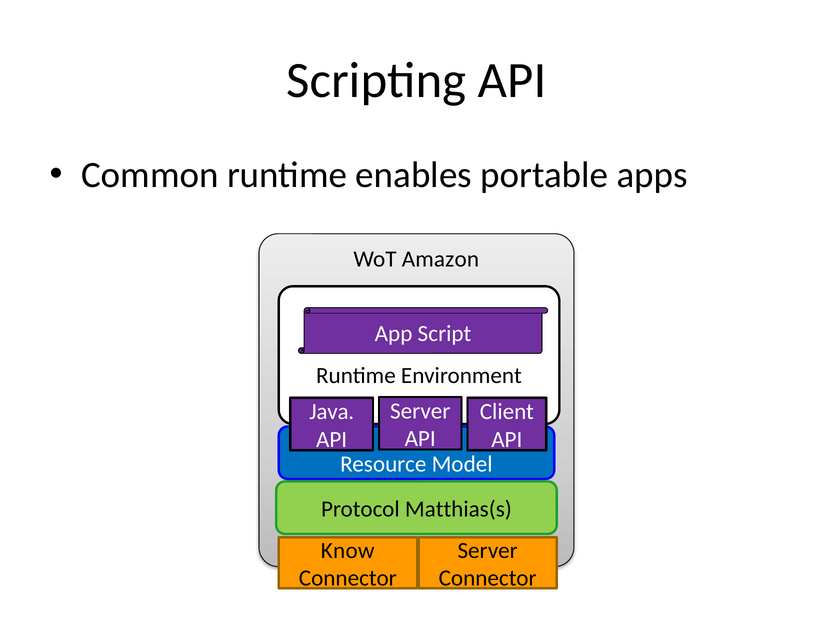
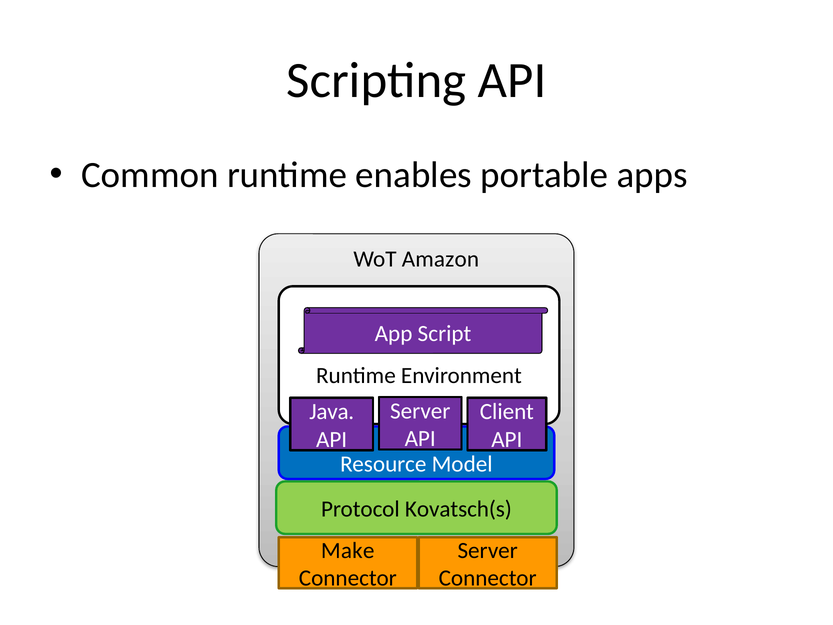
Matthias(s: Matthias(s -> Kovatsch(s (458, 509)
Know: Know -> Make (348, 550)
